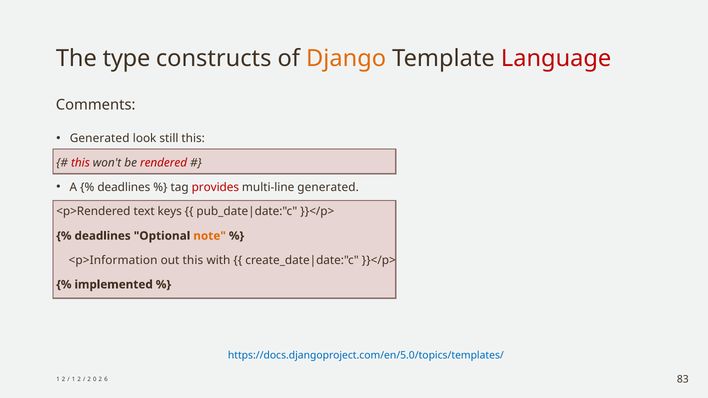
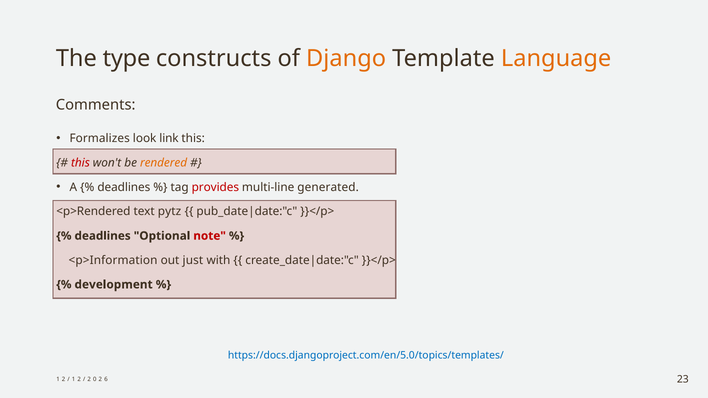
Language colour: red -> orange (556, 59)
Generated: Generated -> Formalizes (100, 139)
still: still -> link (169, 139)
rendered colour: red -> orange (164, 163)
keys: keys -> pytz (170, 212)
note colour: orange -> red (210, 236)
out this: this -> just (193, 260)
implemented: implemented -> development (114, 285)
83: 83 -> 23 (683, 380)
